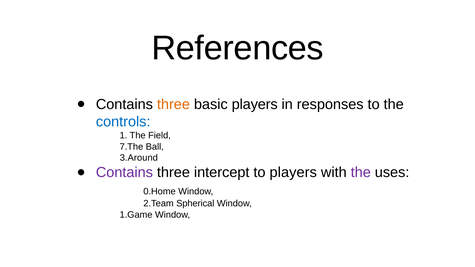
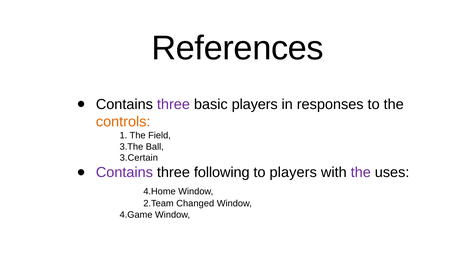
three colour: orange -> purple (173, 104)
controls colour: blue -> orange (123, 122)
7.The: 7.The -> 3.The (131, 147)
3.Around: 3.Around -> 3.Certain (139, 158)
intercept: intercept -> following (222, 172)
0.Home: 0.Home -> 4.Home (160, 192)
Spherical: Spherical -> Changed (195, 204)
1.Game: 1.Game -> 4.Game (136, 215)
